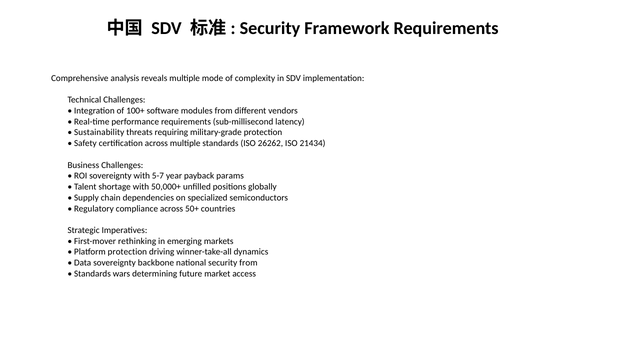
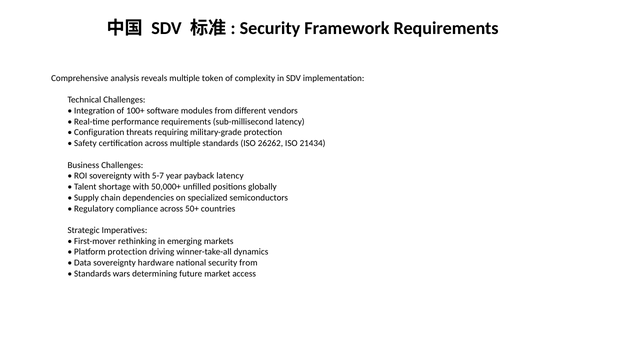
mode: mode -> token (213, 78)
Sustainability: Sustainability -> Configuration (99, 133)
payback params: params -> latency (230, 176)
backbone: backbone -> hardware (156, 263)
